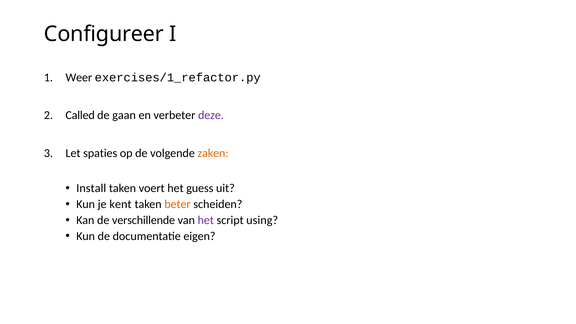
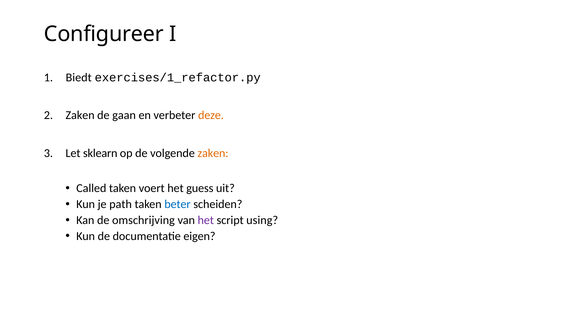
Weer: Weer -> Biedt (79, 77)
Called: Called -> Zaken (80, 115)
deze colour: purple -> orange (211, 115)
spaties: spaties -> sklearn (100, 153)
Install: Install -> Called (91, 188)
kent: kent -> path (121, 204)
beter colour: orange -> blue (178, 204)
verschillende: verschillende -> omschrijving (143, 220)
